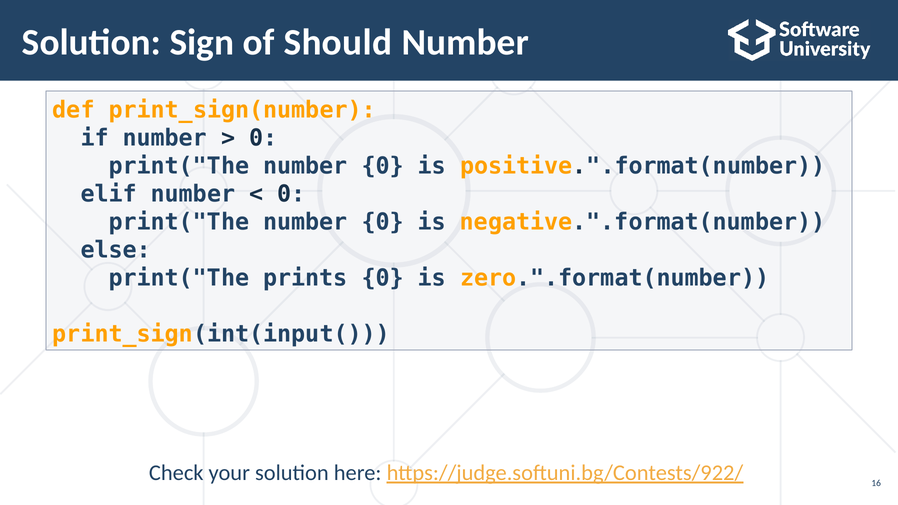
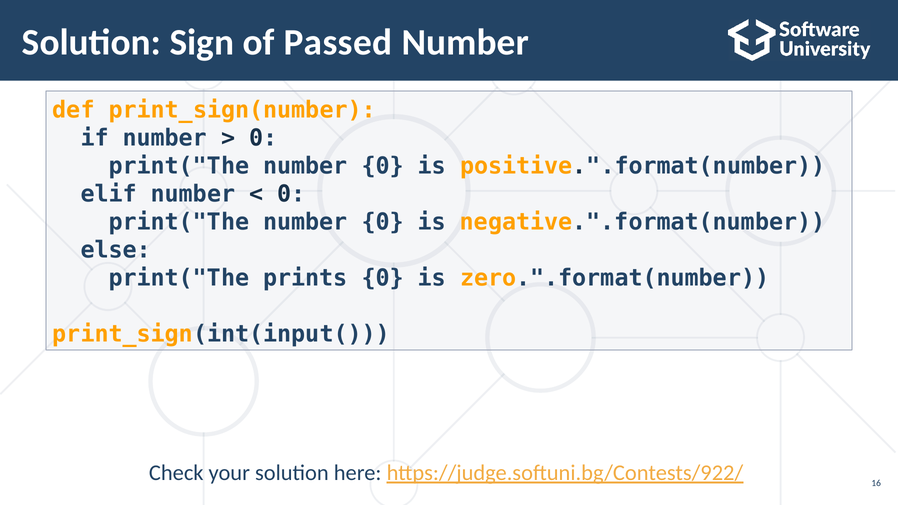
Should: Should -> Passed (338, 43)
